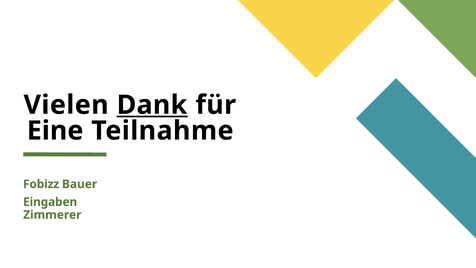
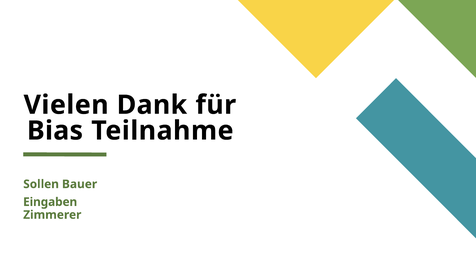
Dank underline: present -> none (152, 105)
Eine: Eine -> Bias (55, 131)
Fobizz: Fobizz -> Sollen (41, 184)
